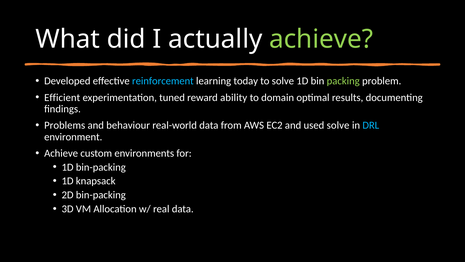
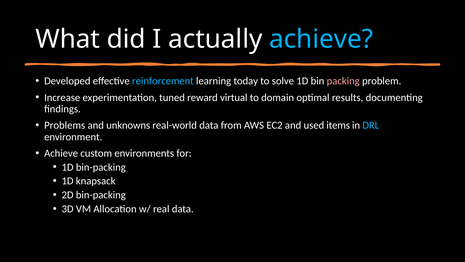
achieve colour: light green -> light blue (321, 39)
packing colour: light green -> pink (343, 81)
Efficient: Efficient -> Increase (62, 97)
ability: ability -> virtual (234, 97)
behaviour: behaviour -> unknowns (128, 125)
used solve: solve -> items (338, 125)
